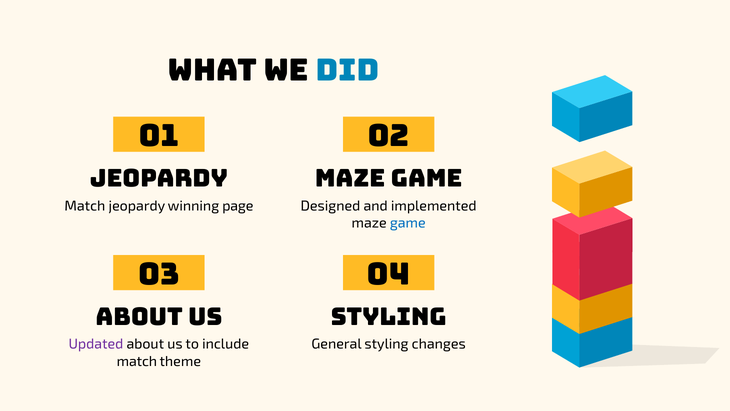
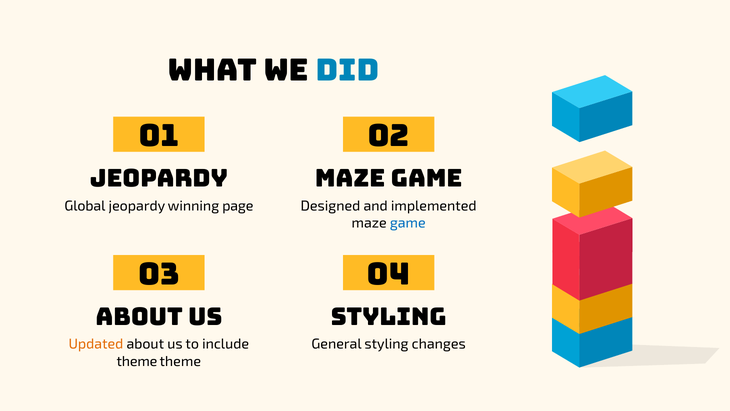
Match: Match -> Global (85, 206)
Updated colour: purple -> orange (96, 344)
match: match -> theme (137, 361)
